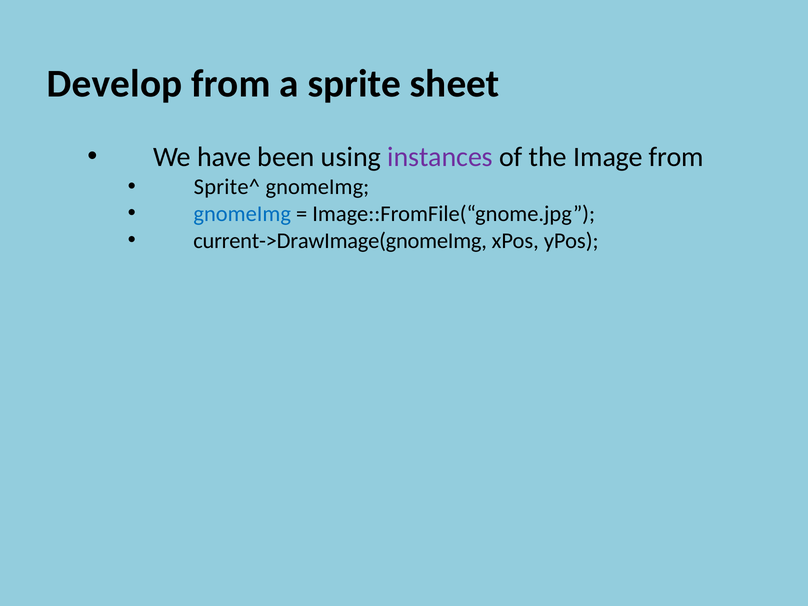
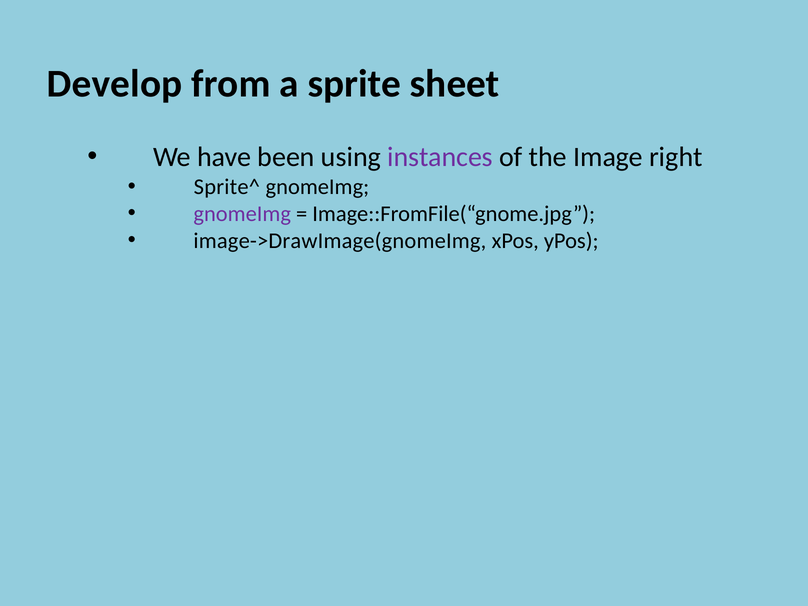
Image from: from -> right (676, 157)
gnomeImg colour: blue -> purple (242, 214)
current->DrawImage(gnomeImg: current->DrawImage(gnomeImg -> image->DrawImage(gnomeImg (340, 241)
